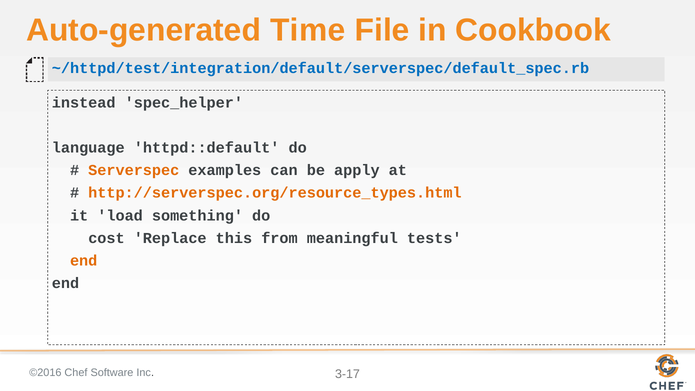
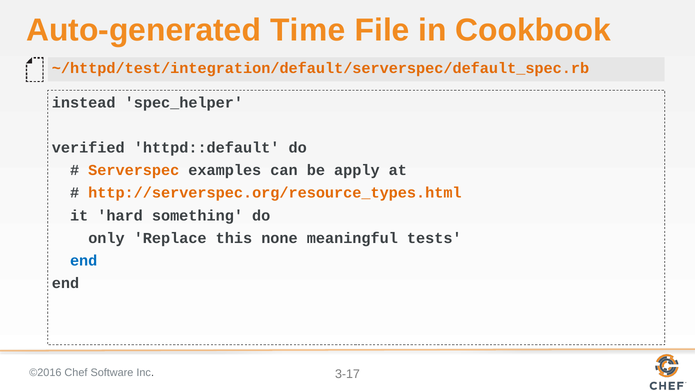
~/httpd/test/integration/default/serverspec/default_spec.rb colour: blue -> orange (320, 68)
language: language -> verified (88, 148)
load: load -> hard (120, 215)
cost: cost -> only (106, 238)
from: from -> none (279, 238)
end colour: orange -> blue (84, 261)
